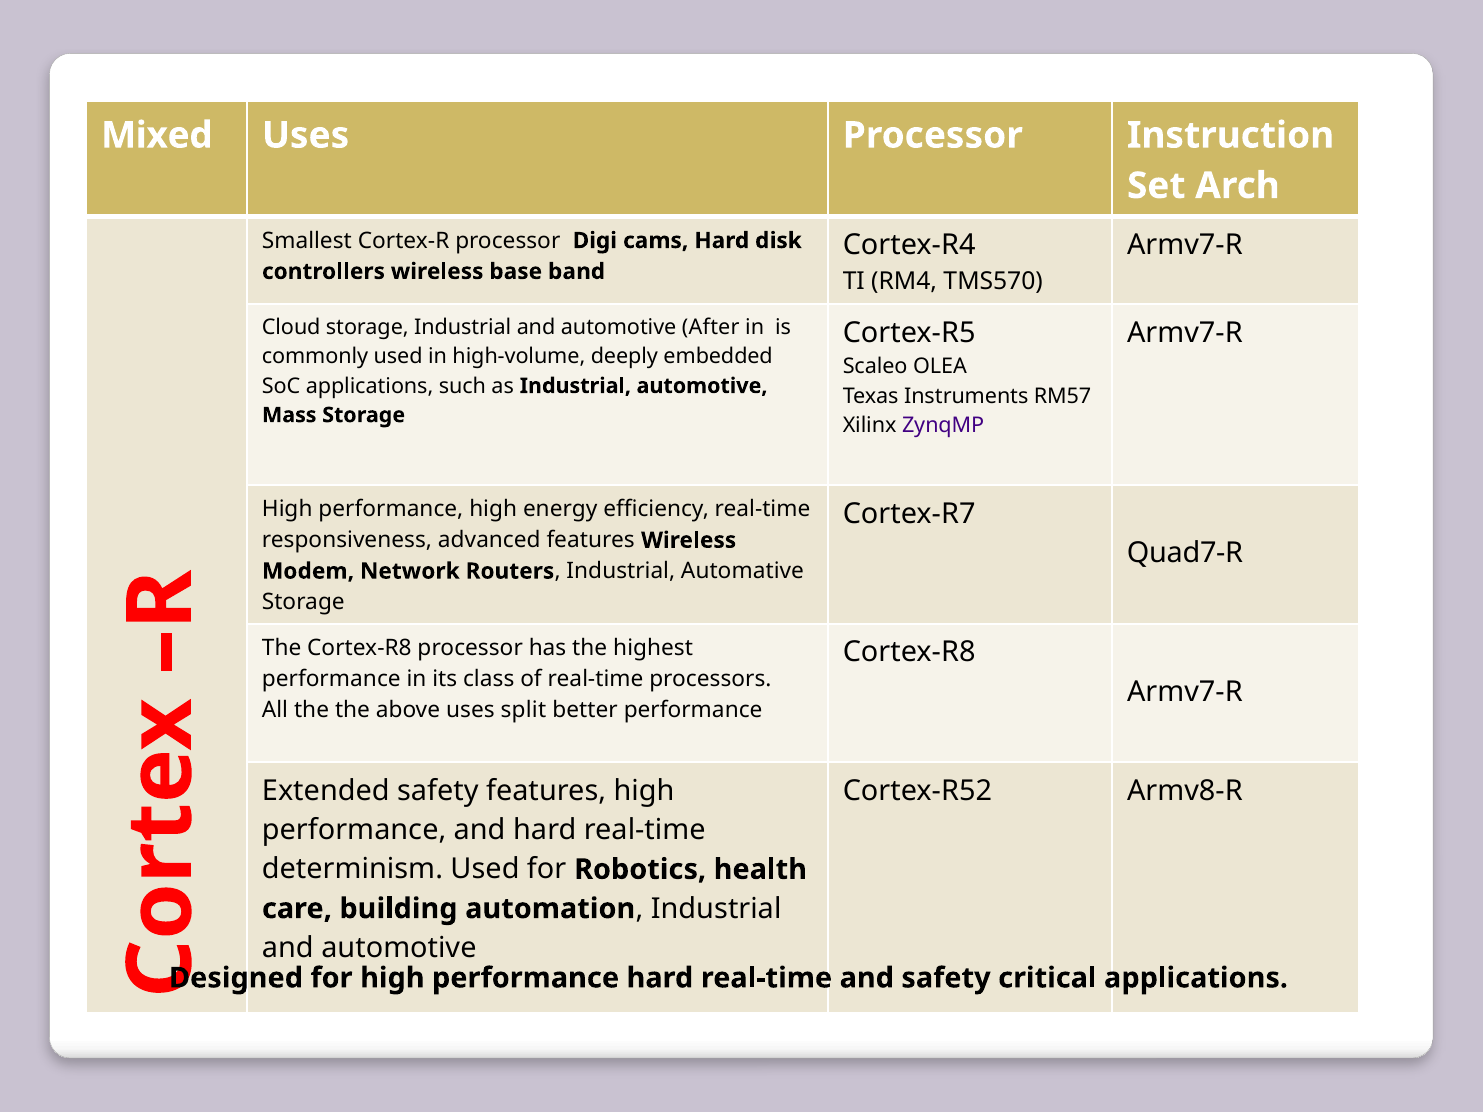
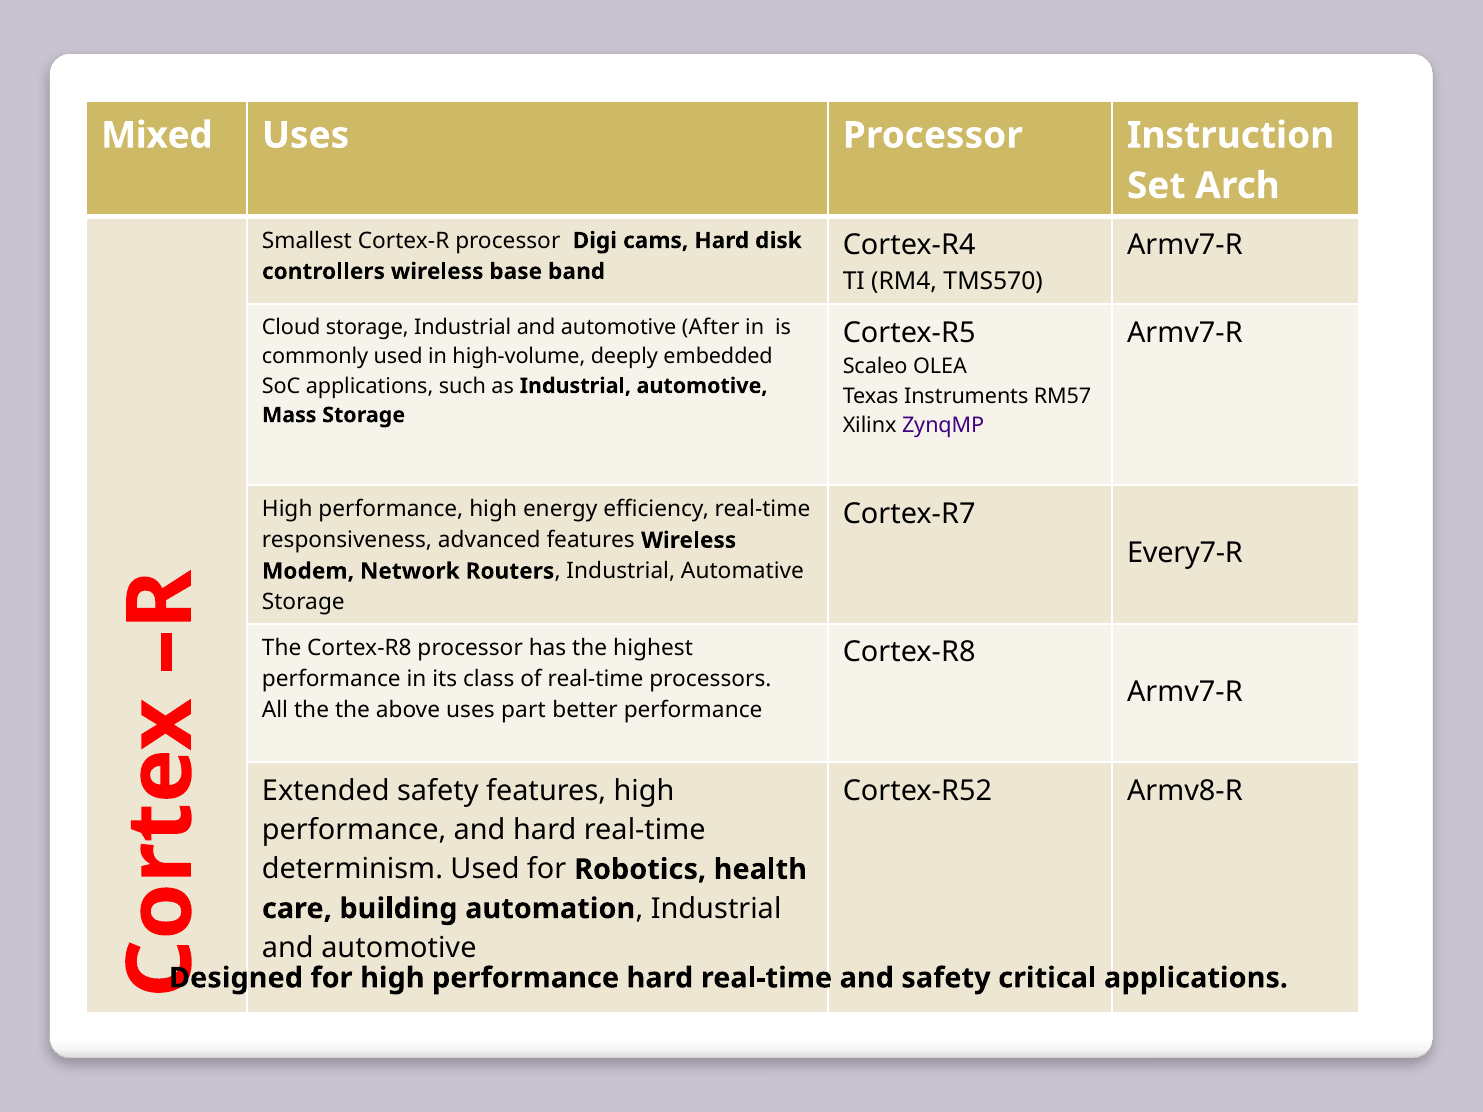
Quad7-R: Quad7-R -> Every7-R (1185, 553)
split: split -> part (523, 710)
